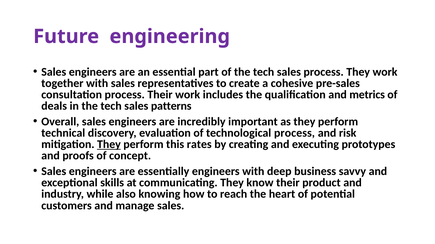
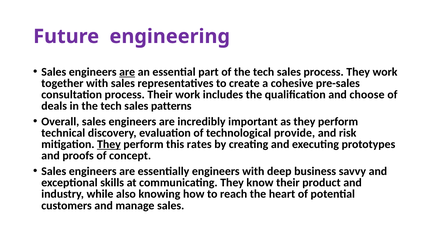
are underline: none -> present (127, 72)
metrics: metrics -> choose (367, 95)
technological process: process -> provide (295, 133)
